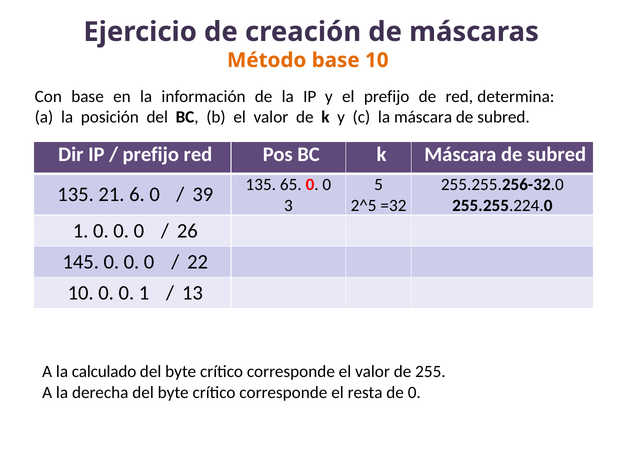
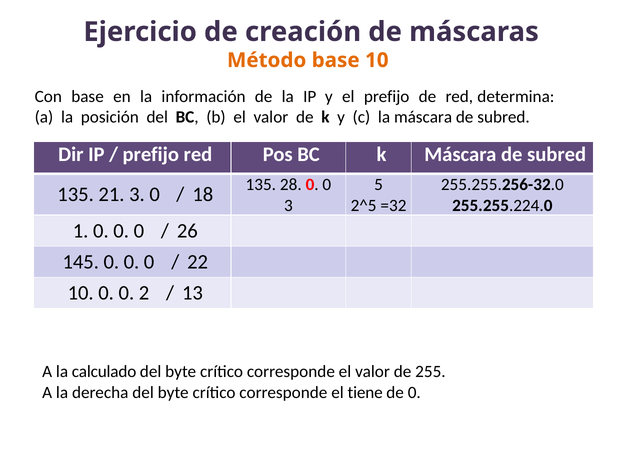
65: 65 -> 28 (291, 184)
21 6: 6 -> 3 (137, 194)
39: 39 -> 18 (203, 194)
0 1: 1 -> 2 (144, 293)
resta: resta -> tiene (365, 392)
